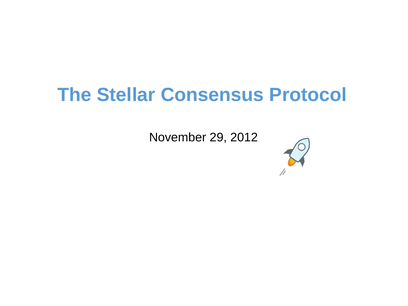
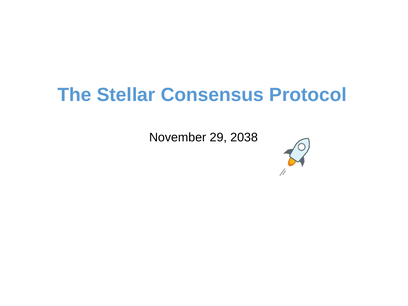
2012: 2012 -> 2038 (244, 137)
